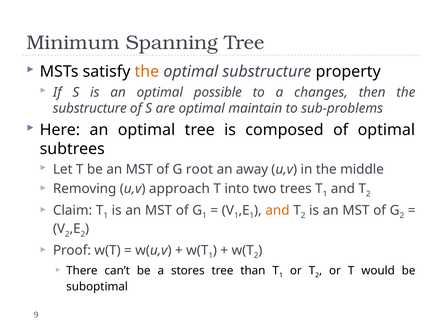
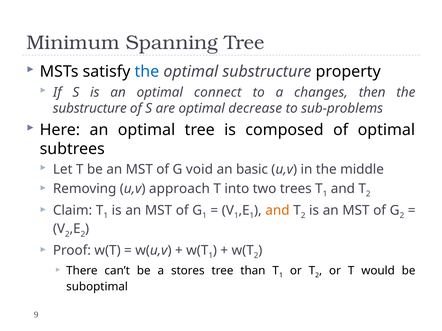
the colour: orange -> blue (147, 72)
possible: possible -> connect (218, 92)
maintain: maintain -> decrease (255, 109)
root: root -> void (199, 170)
away: away -> basic (252, 170)
